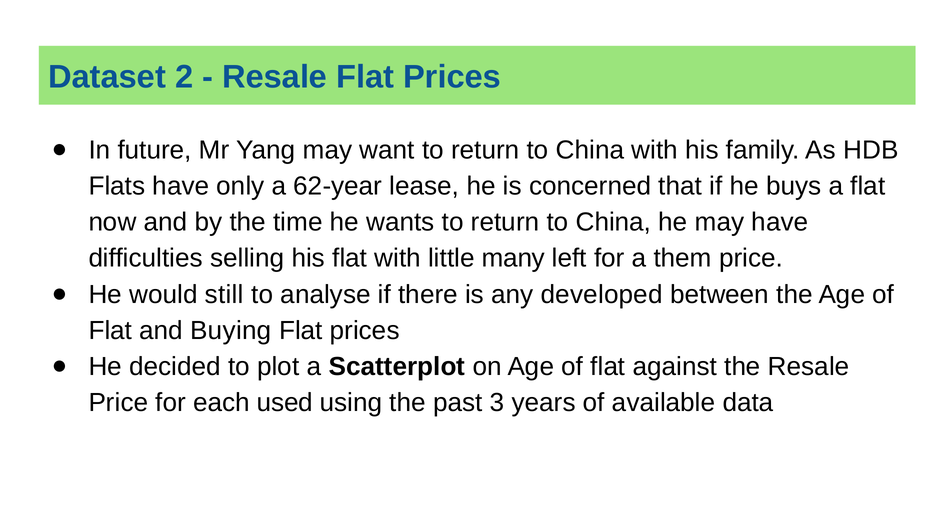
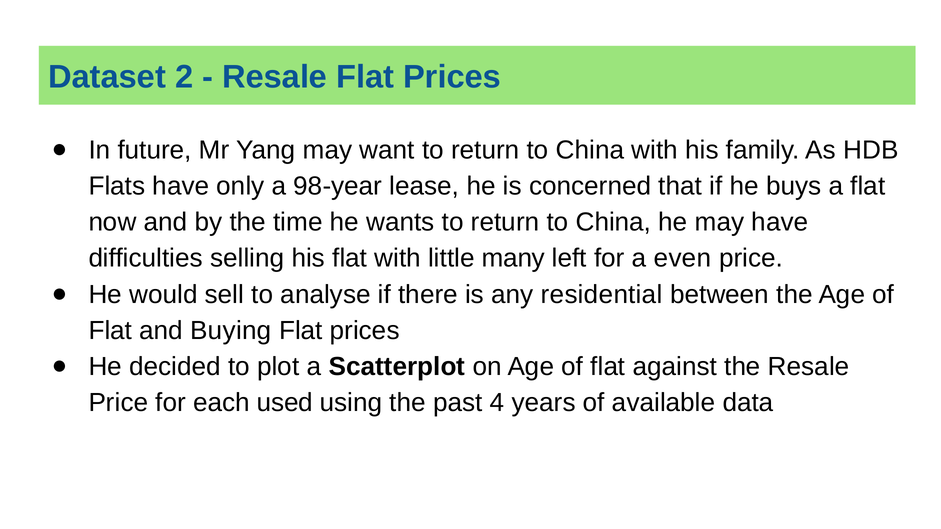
62-year: 62-year -> 98-year (338, 186)
them: them -> even (683, 258)
still: still -> sell (224, 295)
developed: developed -> residential (602, 295)
3: 3 -> 4 (497, 403)
